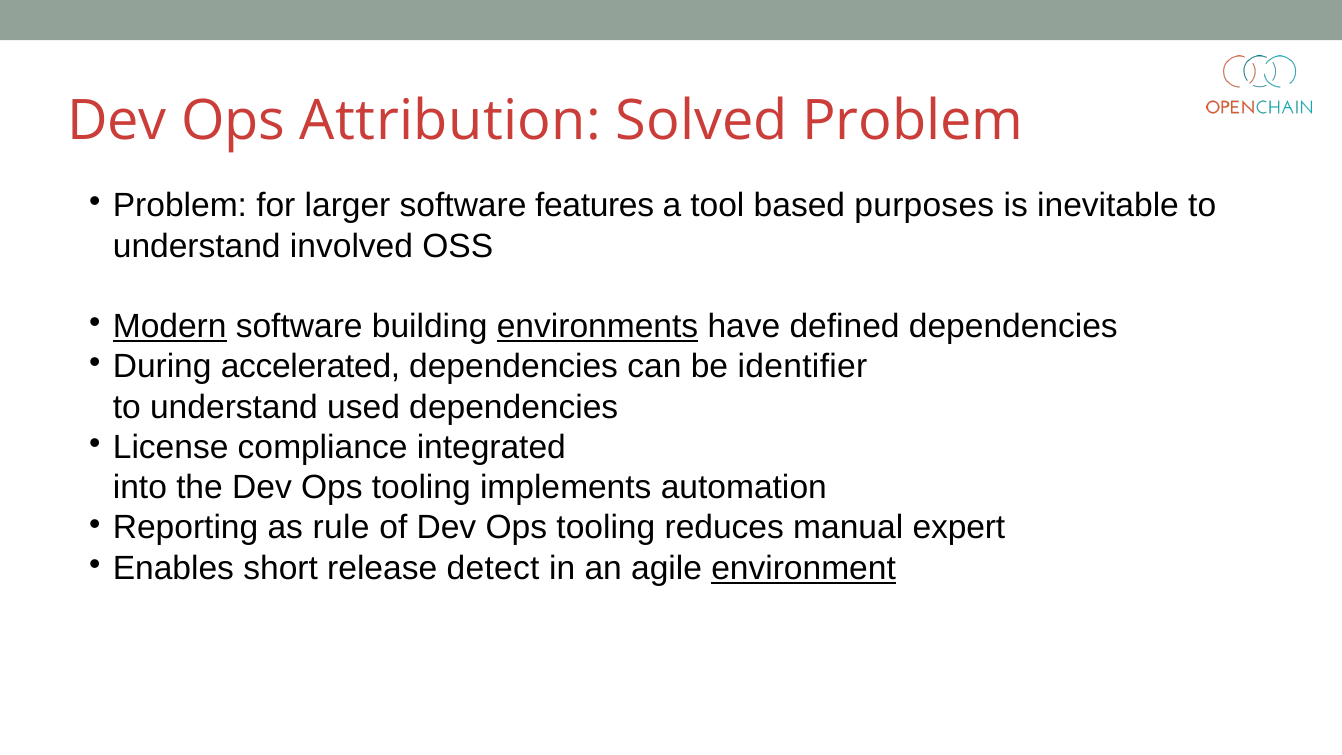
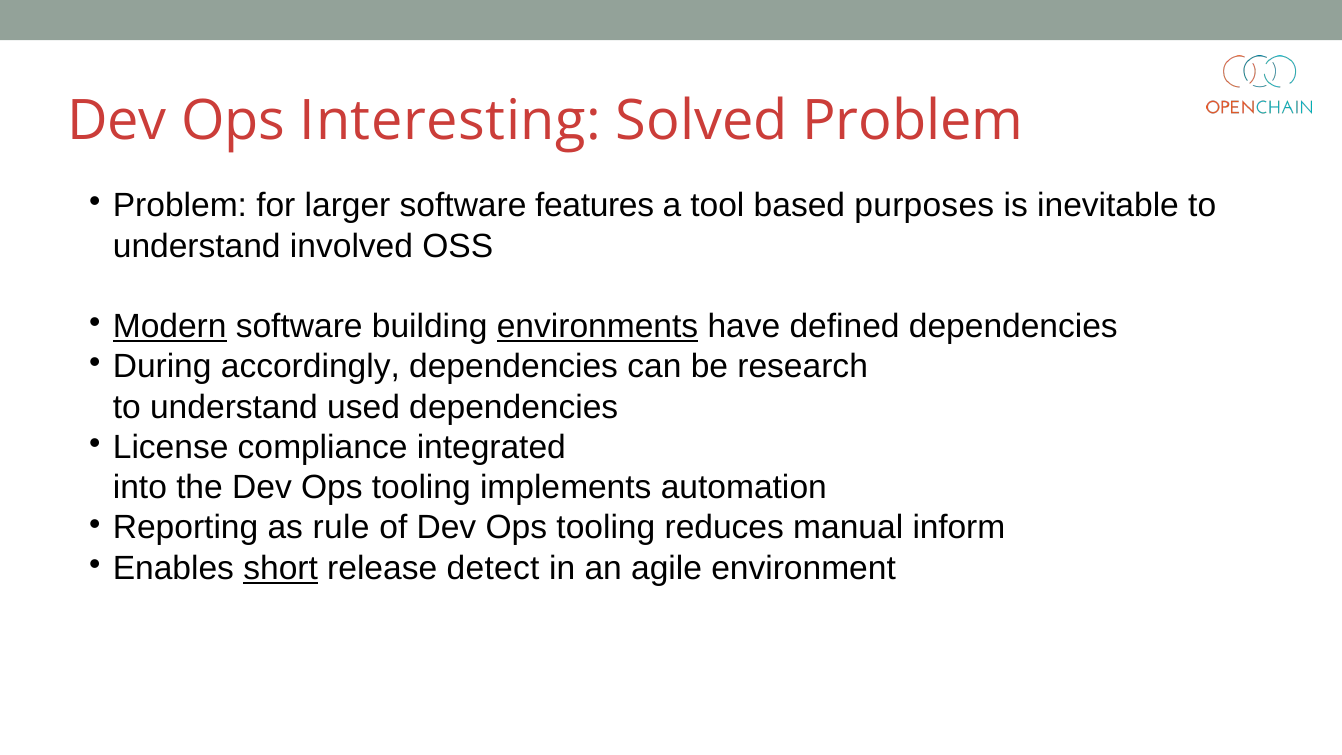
Attribution: Attribution -> Interesting (450, 121)
accelerated: accelerated -> accordingly (310, 367)
identifier: identifier -> research (803, 367)
expert: expert -> inform (959, 528)
short underline: none -> present (281, 568)
environment underline: present -> none (804, 568)
